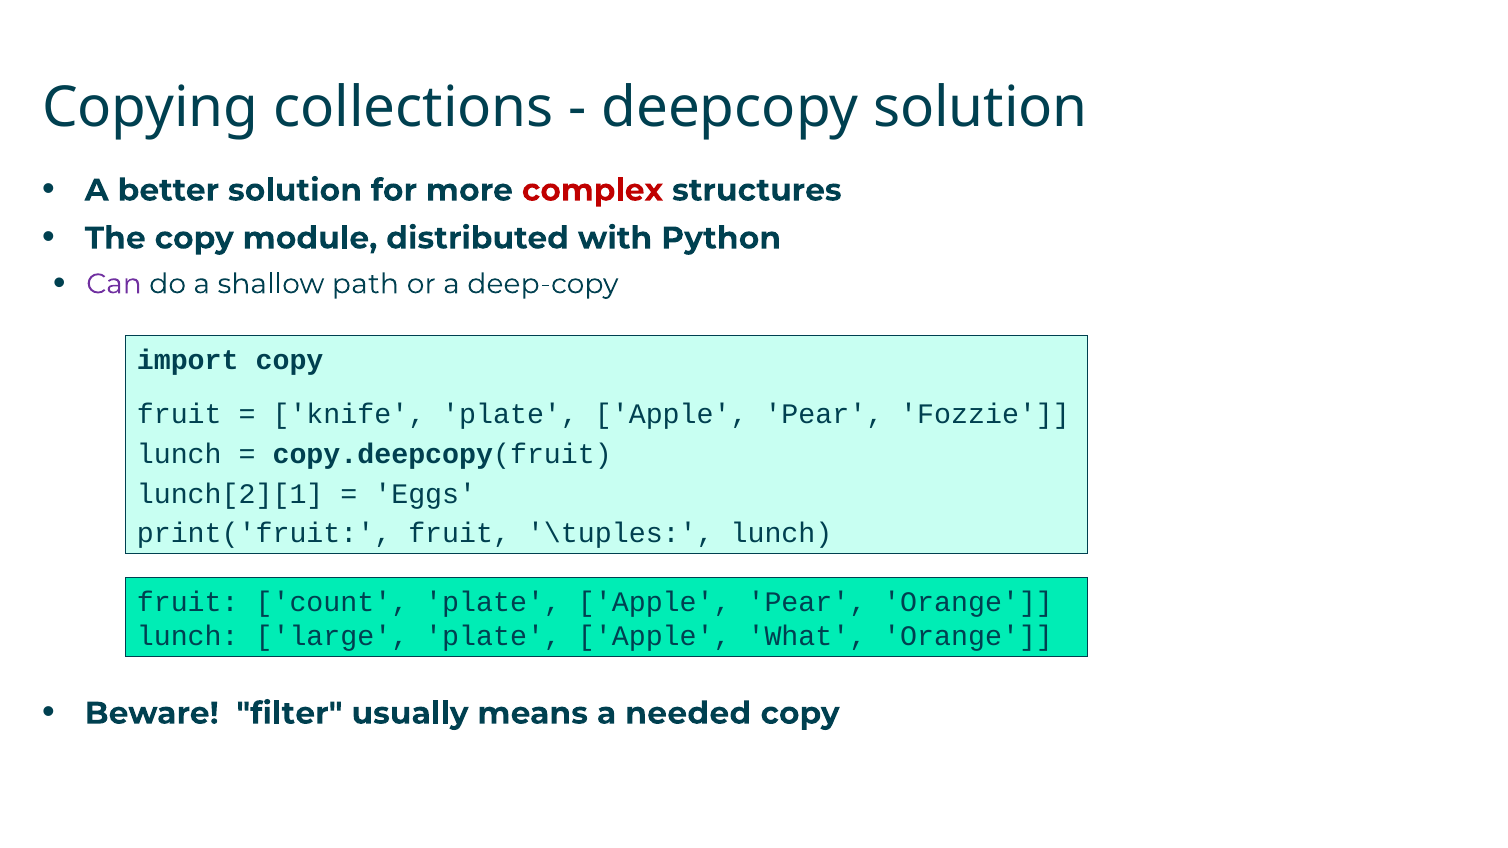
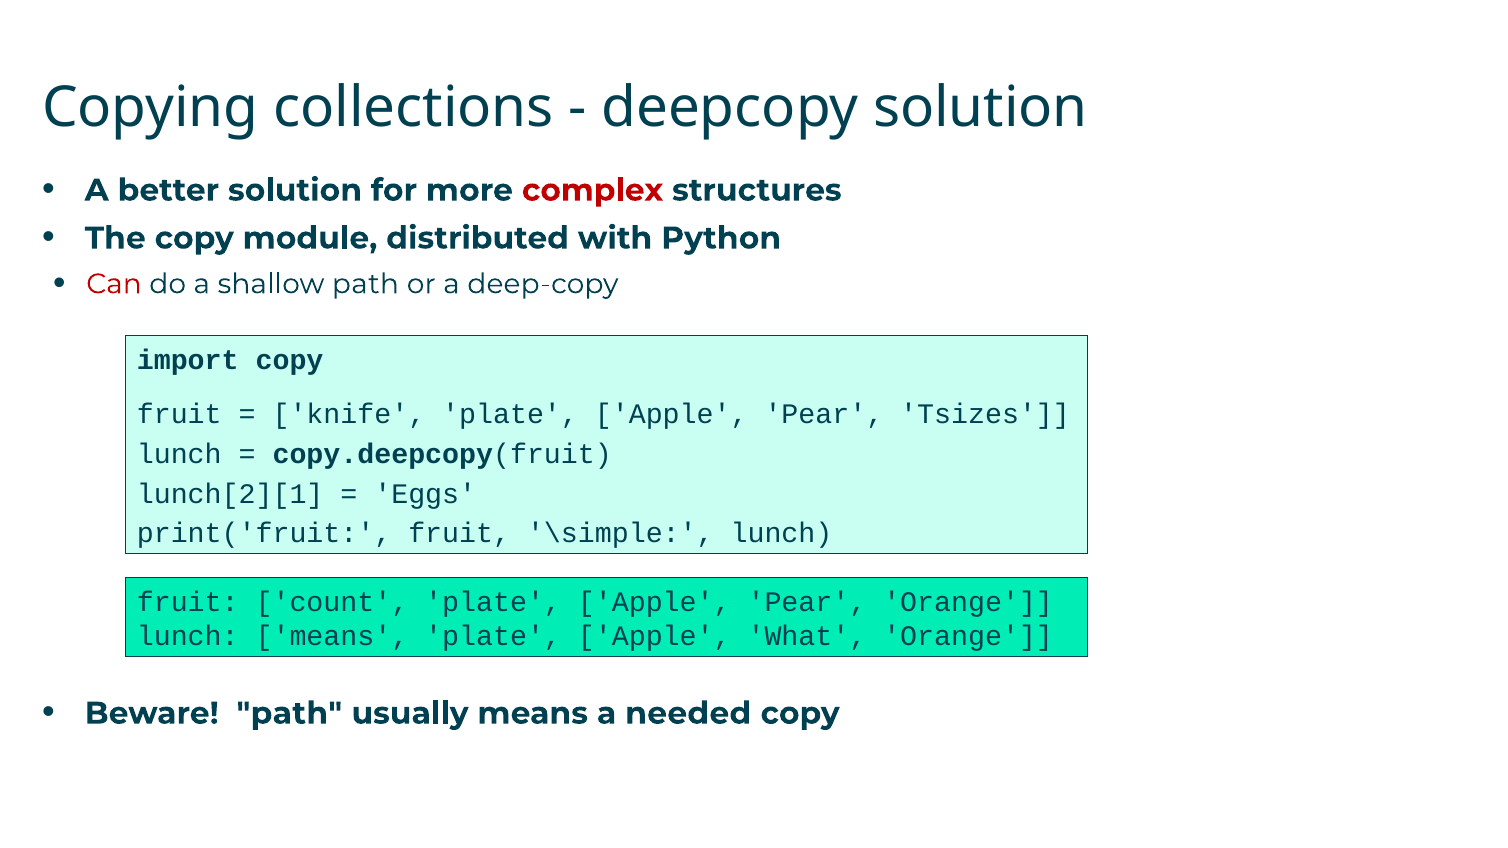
Can colour: purple -> red (114, 284)
Fozzie: Fozzie -> Tsizes (985, 415)
\tuples: \tuples -> \simple (620, 533)
lunch large: large -> means (332, 636)
Beware filter: filter -> path (289, 714)
